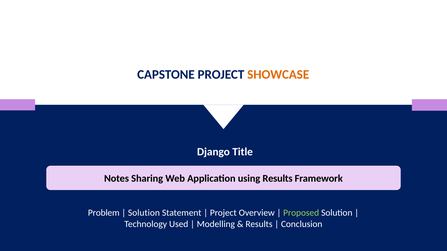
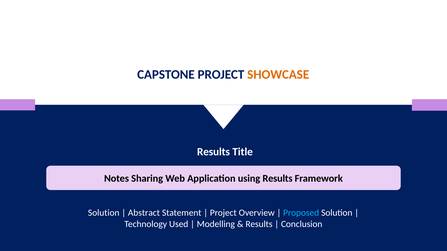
Django: Django -> Results (213, 152)
Problem: Problem -> Solution (104, 213)
Solution: Solution -> Abstract (144, 213)
Proposed colour: light green -> light blue (301, 213)
